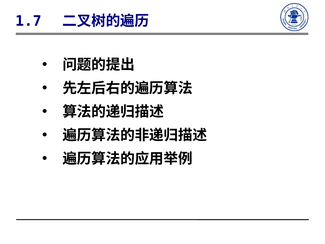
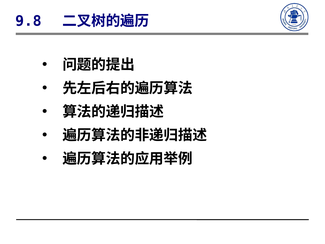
1.7: 1.7 -> 9.8 (28, 21)
